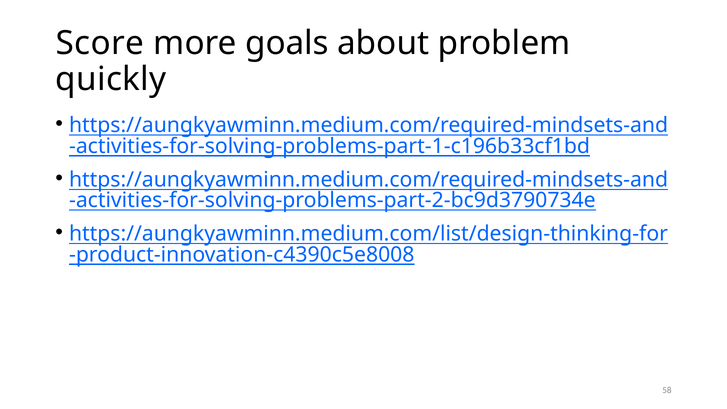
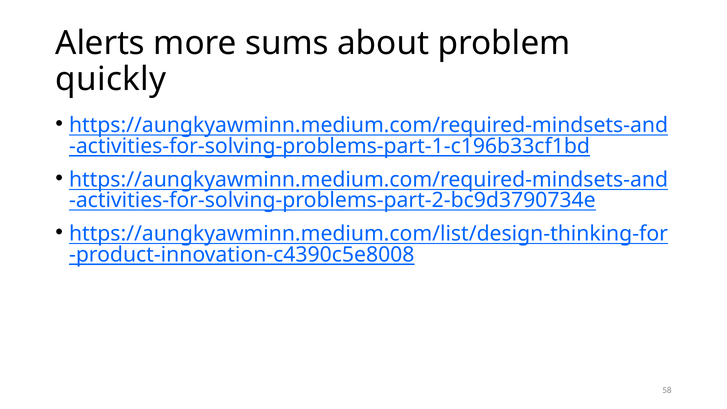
Score: Score -> Alerts (100, 43)
goals: goals -> sums (287, 43)
